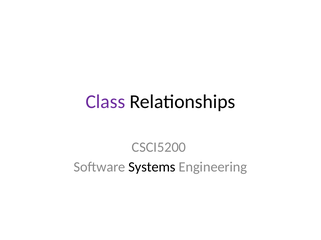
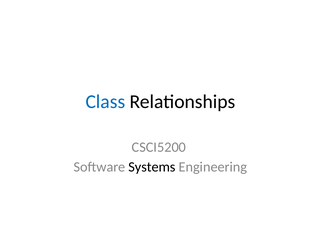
Class colour: purple -> blue (105, 102)
